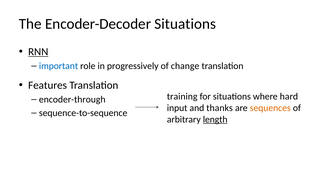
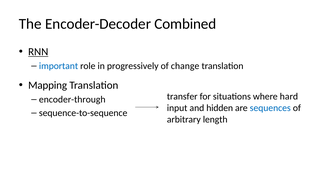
Encoder-Decoder Situations: Situations -> Combined (185, 24)
Features: Features -> Mapping (48, 85)
training: training -> transfer (182, 96)
thanks: thanks -> hidden (220, 108)
sequences colour: orange -> blue (270, 108)
length underline: present -> none (215, 119)
